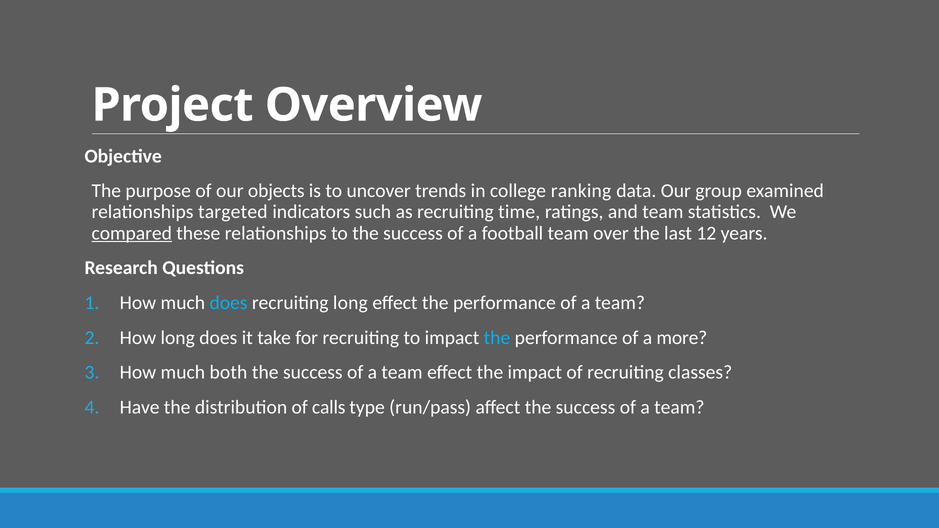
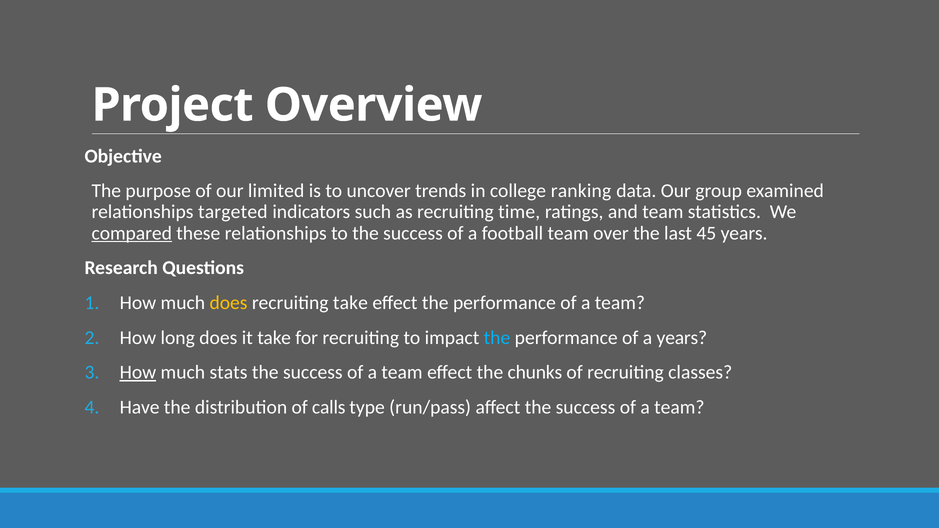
objects: objects -> limited (276, 191)
12: 12 -> 45 (706, 233)
does colour: light blue -> yellow (229, 303)
recruiting long: long -> take (350, 303)
a more: more -> years (682, 338)
How underline: none -> present (138, 373)
both: both -> stats (228, 373)
the impact: impact -> chunks (535, 373)
